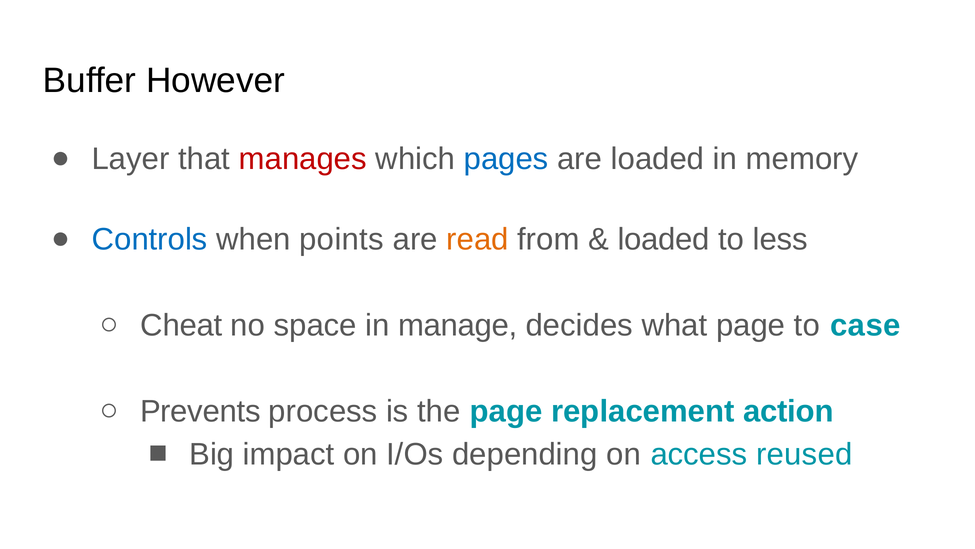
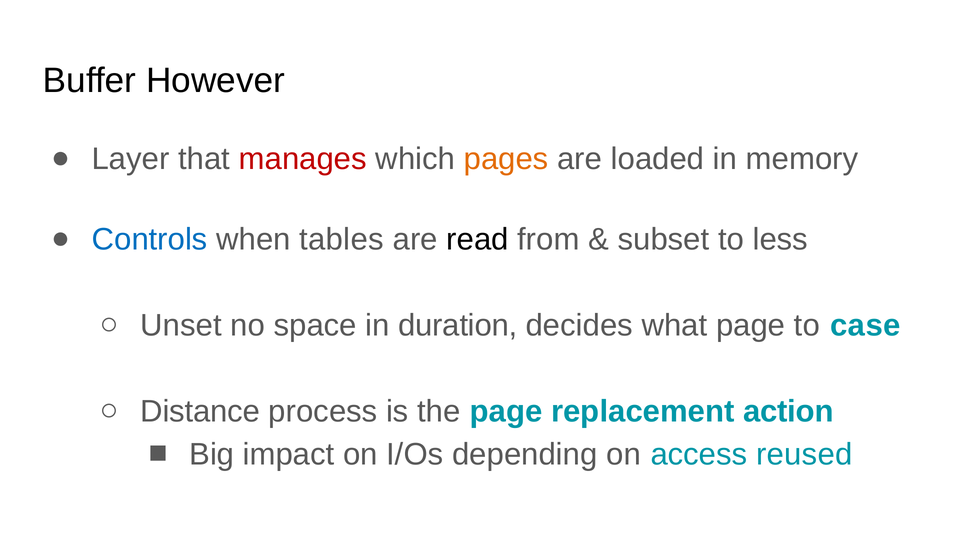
pages colour: blue -> orange (506, 159)
points: points -> tables (342, 239)
read colour: orange -> black (478, 239)
loaded: loaded -> subset (664, 239)
Cheat: Cheat -> Unset (181, 325)
manage: manage -> duration (458, 325)
Prevents: Prevents -> Distance (200, 411)
